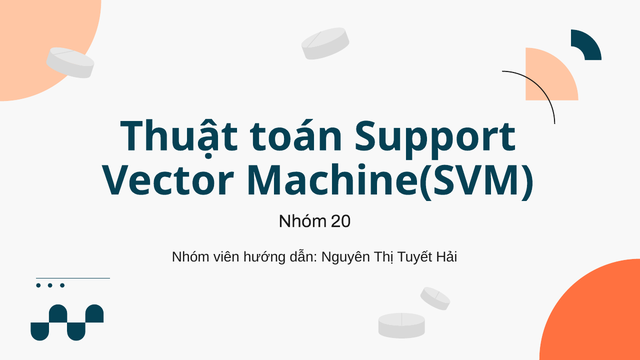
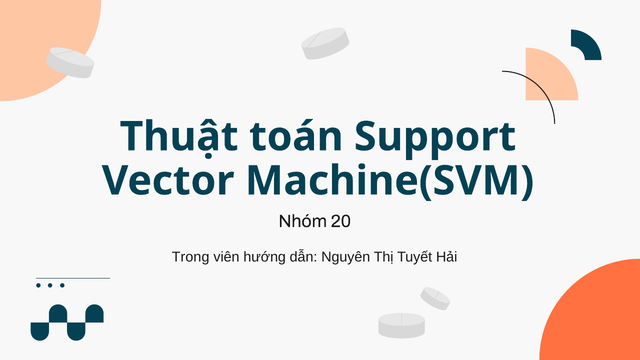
Nhóm: Nhóm -> Trong (191, 257)
